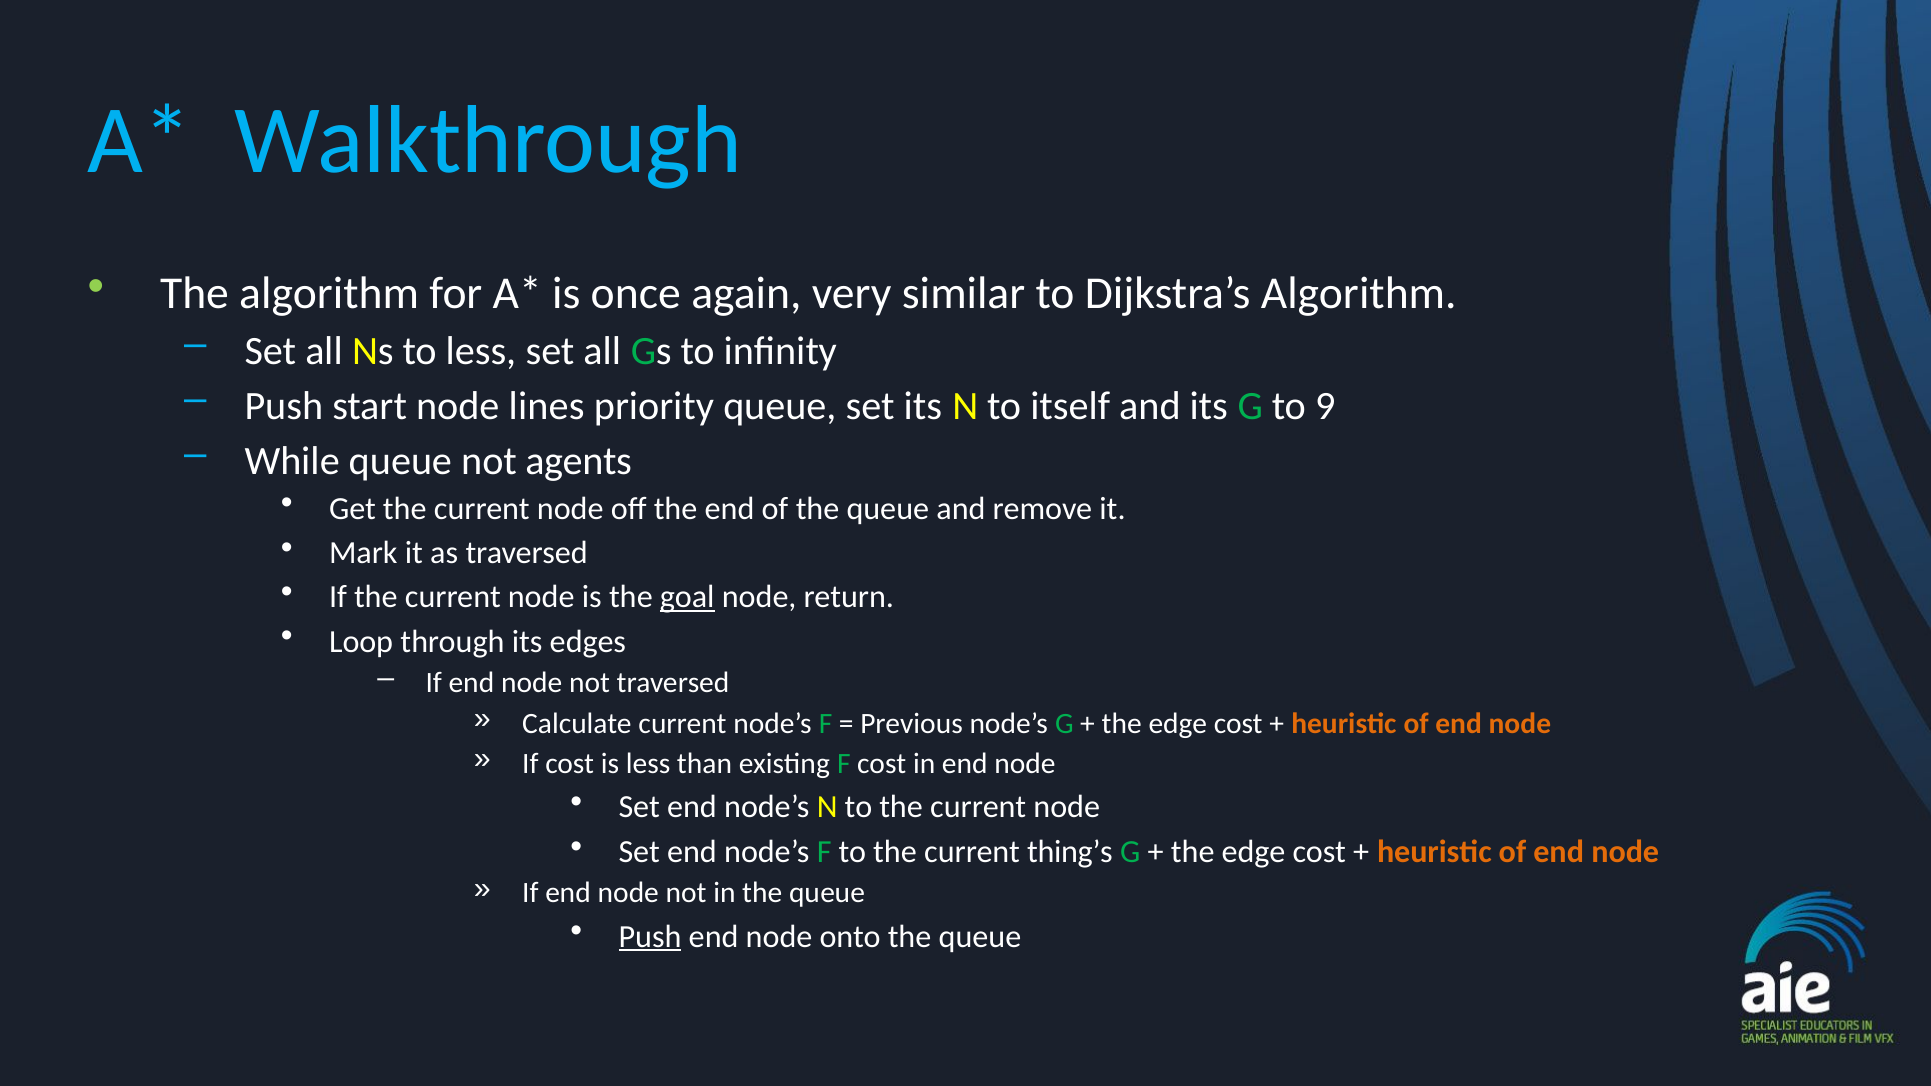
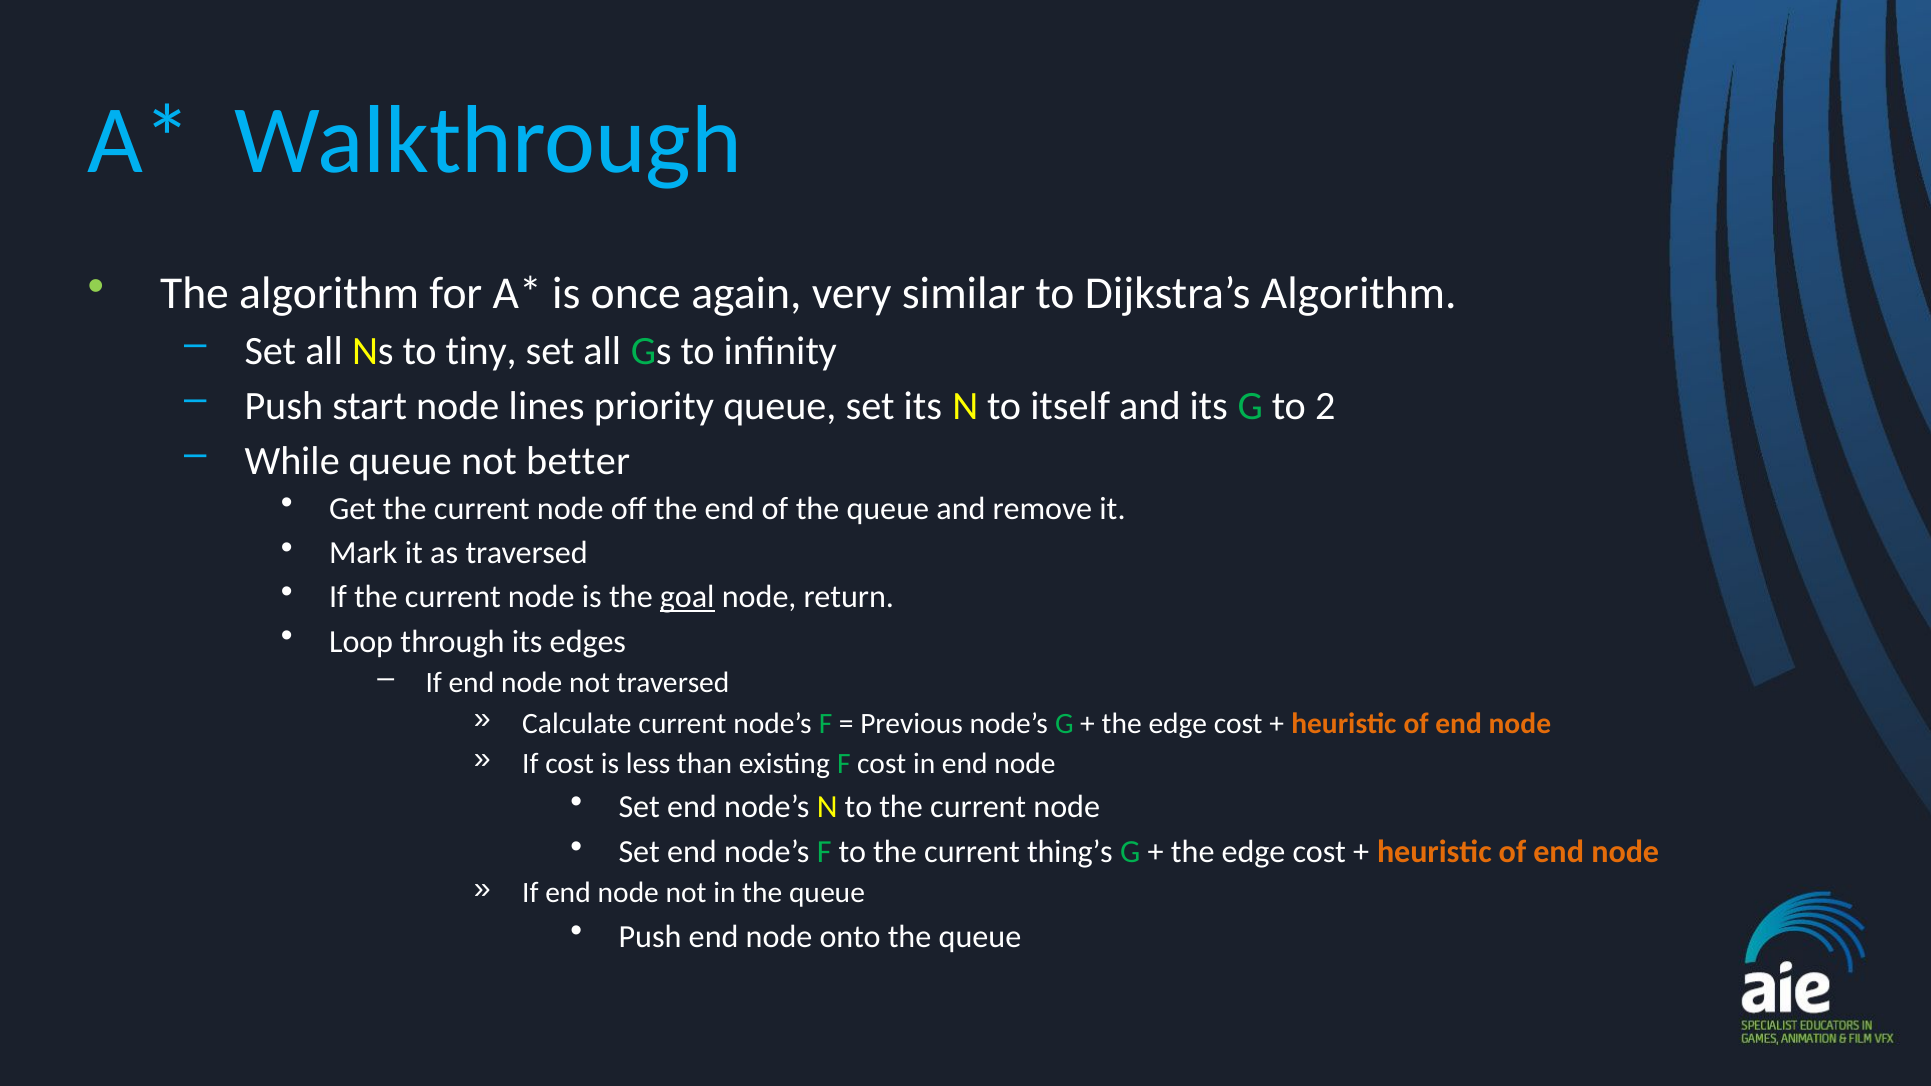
to less: less -> tiny (481, 351)
9: 9 -> 2 (1325, 406)
agents: agents -> better (578, 461)
Push underline: present -> none (650, 937)
